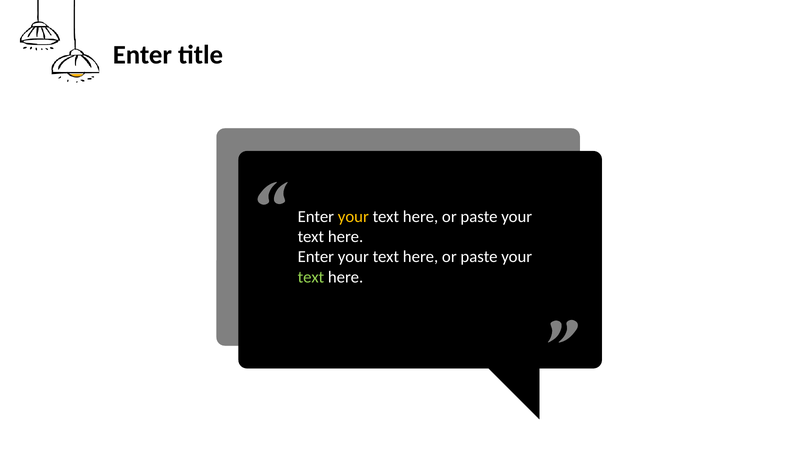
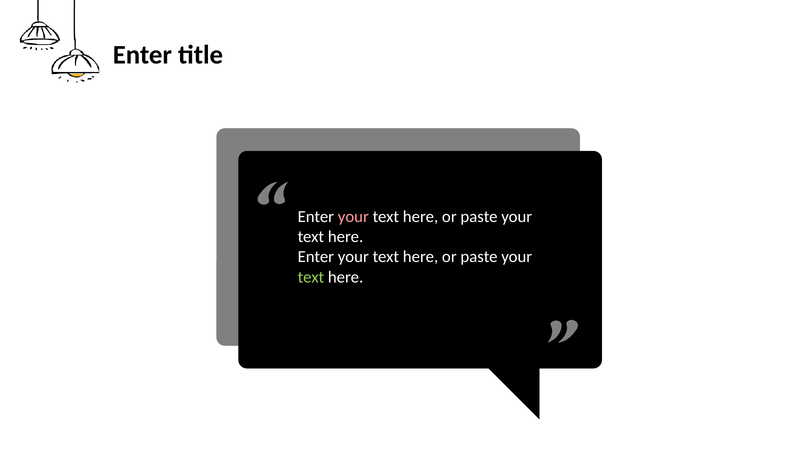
your colour: yellow -> pink (353, 217)
